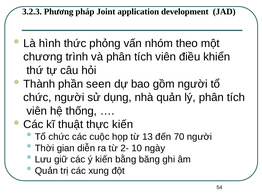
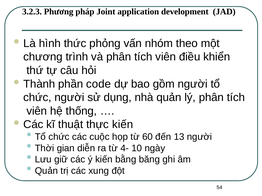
seen: seen -> code (99, 84)
13: 13 -> 60 (148, 137)
70: 70 -> 13 (179, 137)
2-: 2- -> 4- (125, 149)
